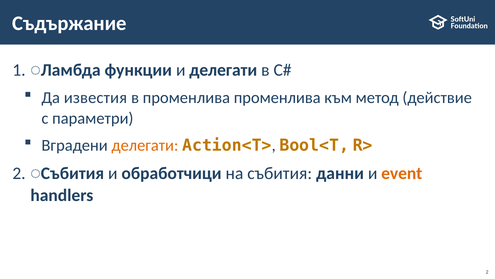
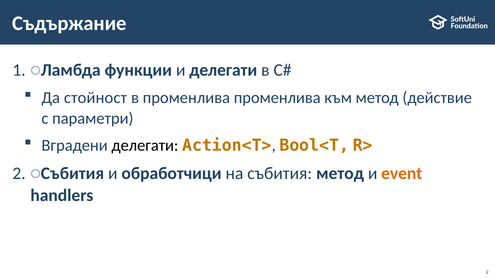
известия: известия -> стойност (95, 97)
делегати colour: orange -> black (145, 145)
събития данни: данни -> метод (340, 173)
